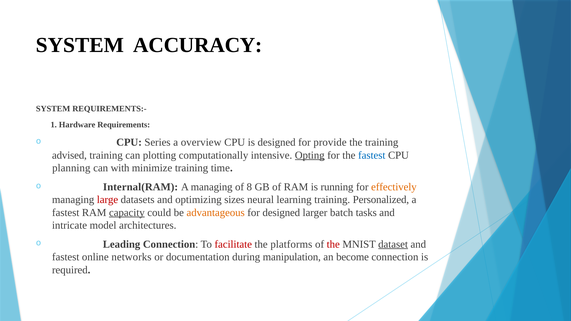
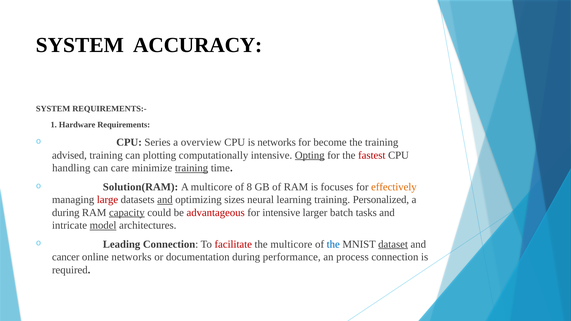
is designed: designed -> networks (277, 142)
provide: provide -> become (330, 142)
fastest colour: blue -> red (372, 155)
planning: planning -> handling (71, 168)
with: with -> care (120, 168)
training underline: none -> present (192, 168)
Internal(RAM: Internal(RAM -> Solution(RAM (141, 187)
A managing: managing -> multicore (212, 187)
running: running -> focuses (337, 187)
and underline: none -> present (165, 200)
fastest: fastest -> during (66, 213)
advantageous colour: orange -> red (216, 213)
for designed: designed -> intensive (281, 213)
model underline: none -> present (103, 225)
the platforms: platforms -> multicore (291, 244)
the colour: red -> blue (333, 244)
fastest: fastest -> cancer (66, 257)
manipulation: manipulation -> performance (292, 257)
become: become -> process (352, 257)
